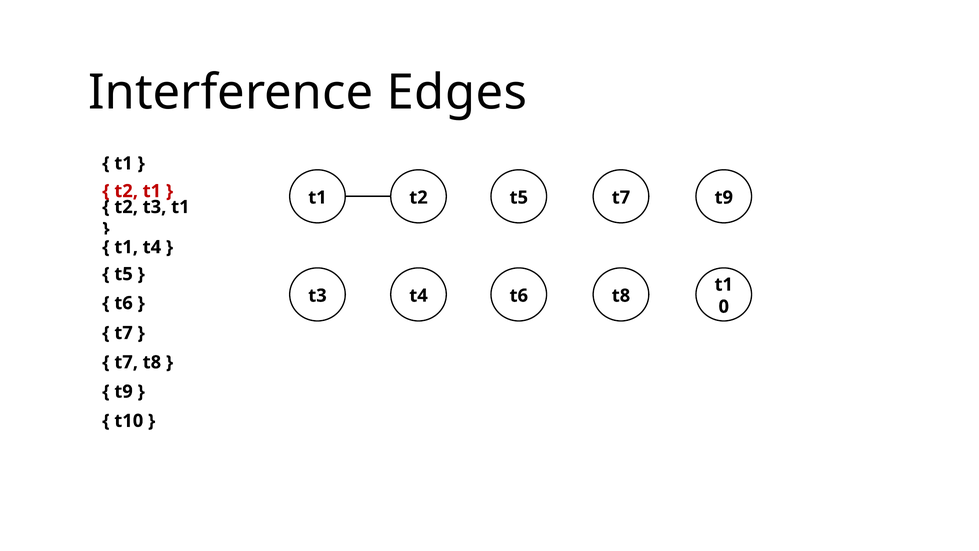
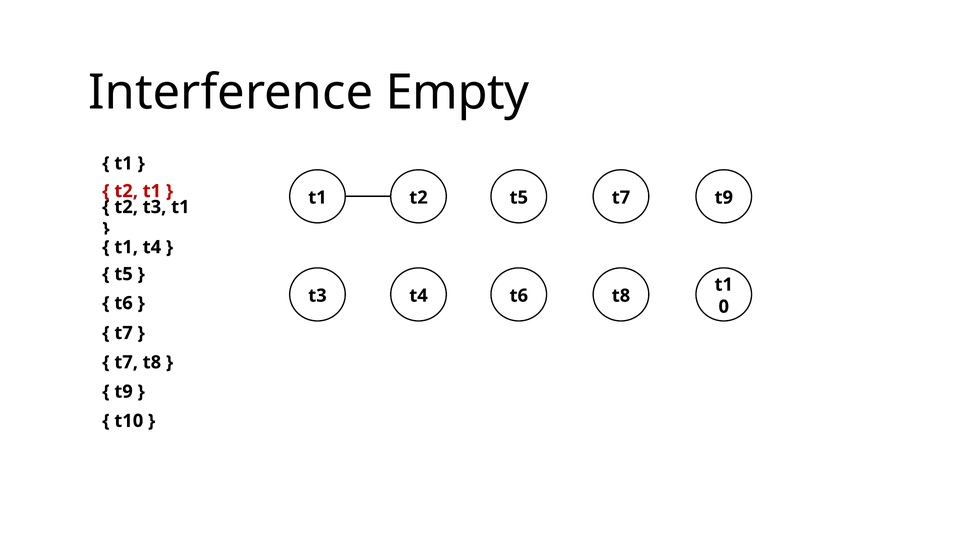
Edges: Edges -> Empty (457, 92)
